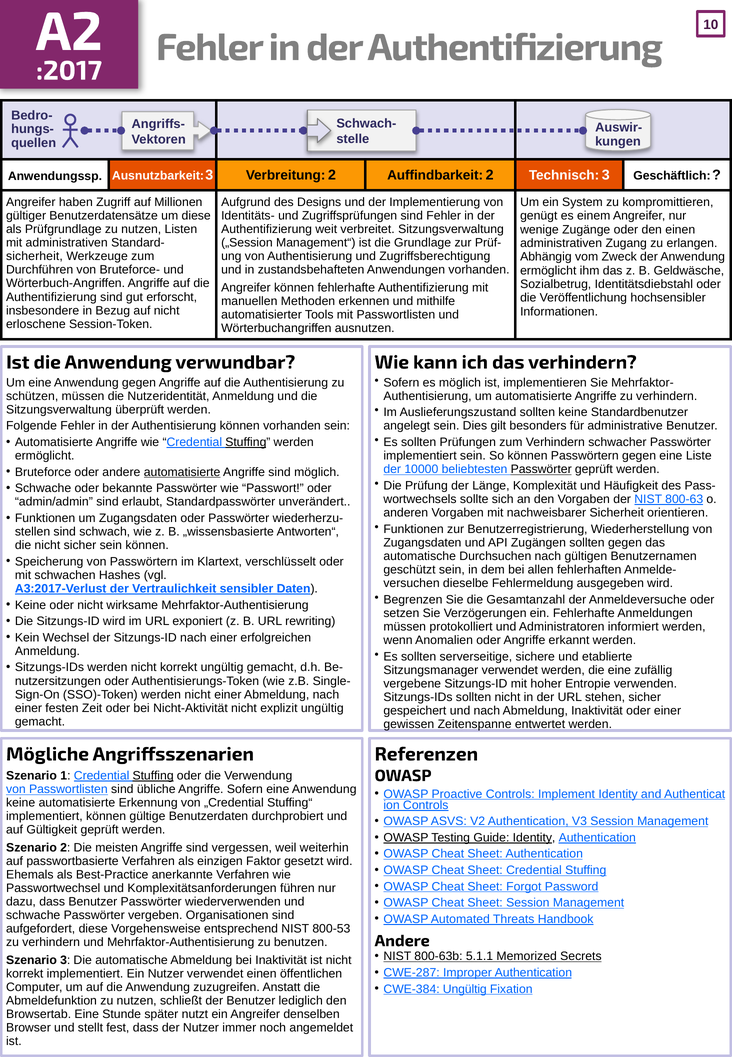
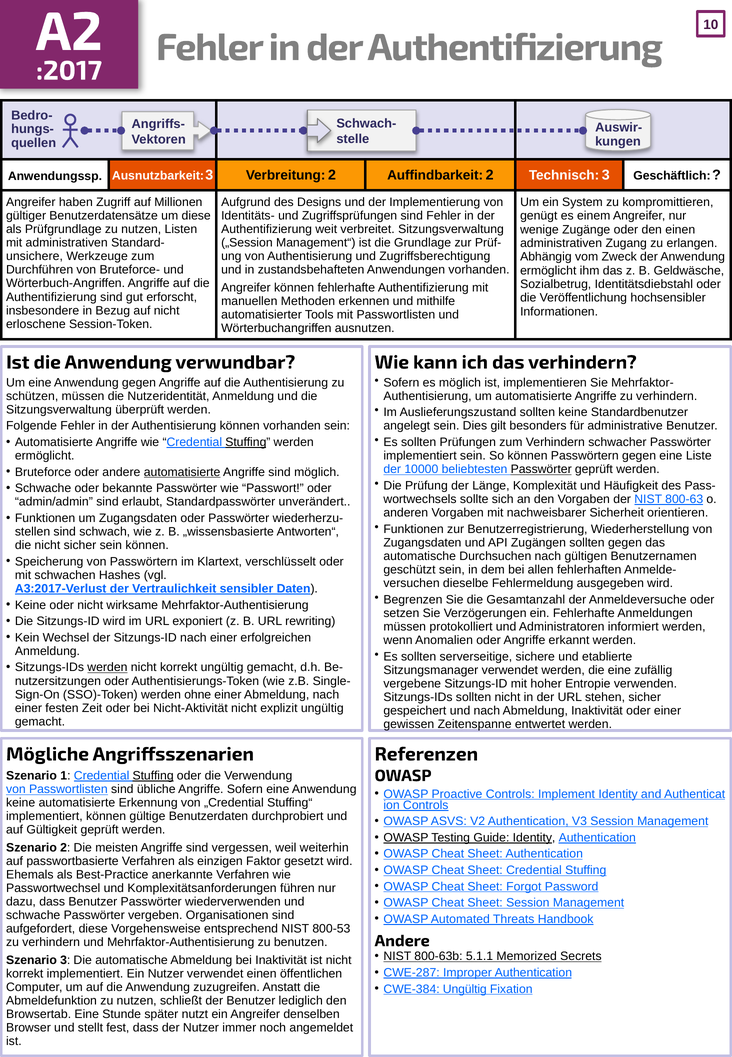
sicherheit: sicherheit -> unsichere (34, 256)
werden underline: none -> present (107, 668)
SSO)-Token werden nicht: nicht -> ohne (198, 695)
